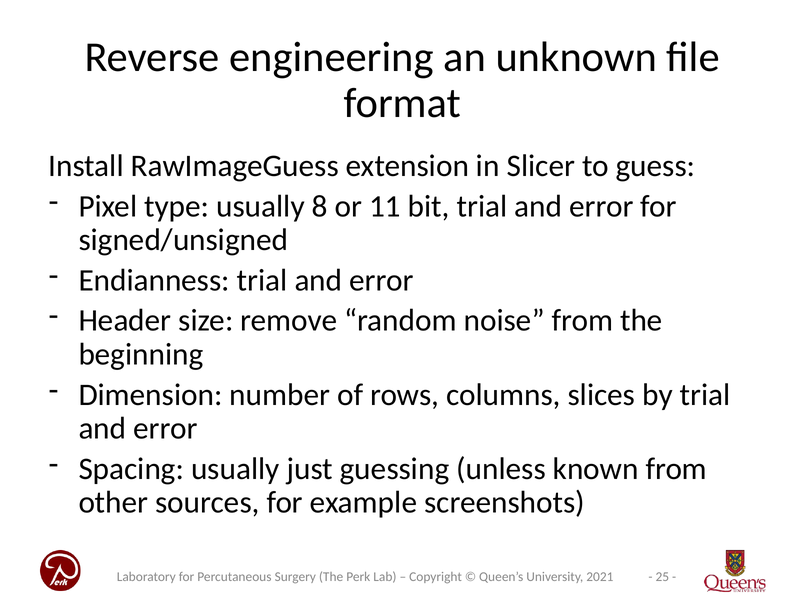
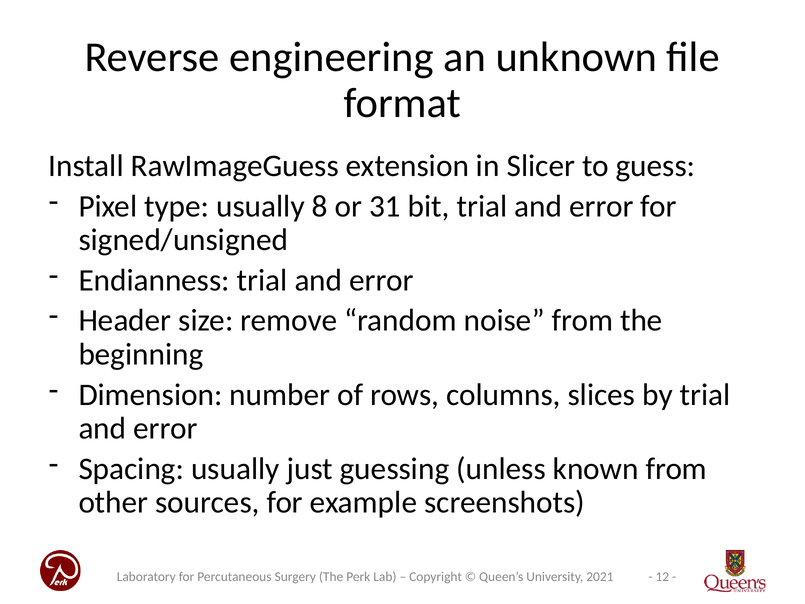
11: 11 -> 31 (385, 206)
25: 25 -> 12 (662, 576)
